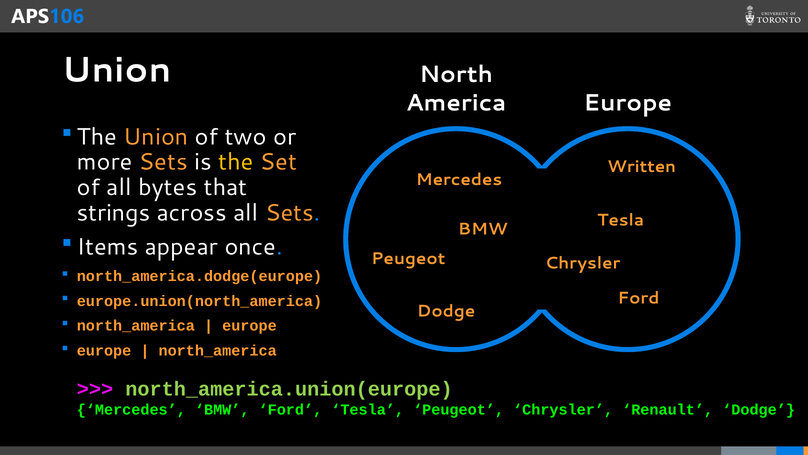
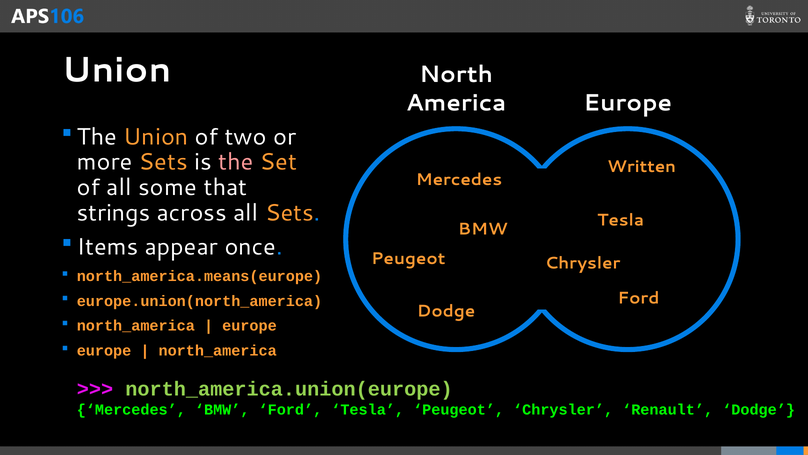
the colour: yellow -> pink (236, 162)
bytes: bytes -> some (168, 187)
north_america.dodge(europe: north_america.dodge(europe -> north_america.means(europe (199, 276)
